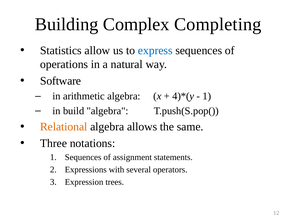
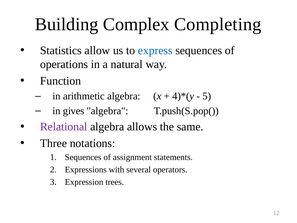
Software: Software -> Function (61, 81)
1: 1 -> 5 (207, 96)
build: build -> gives (74, 111)
Relational colour: orange -> purple (64, 127)
